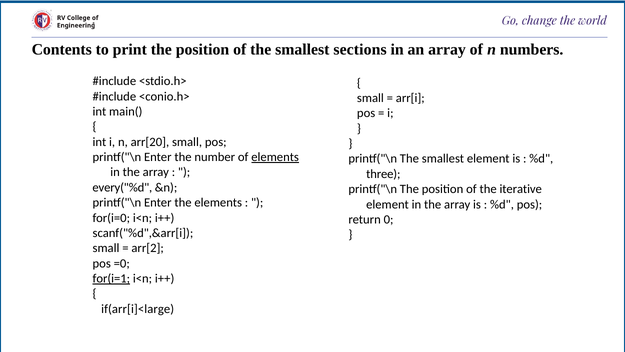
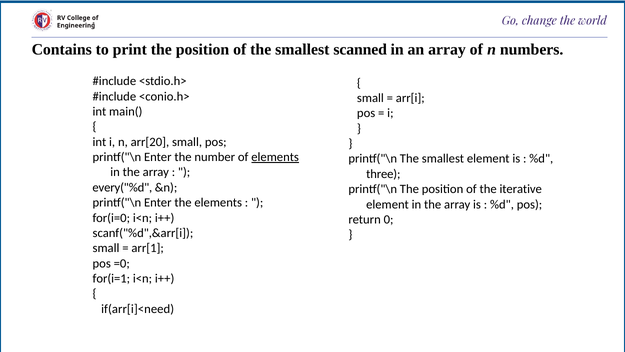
Contents: Contents -> Contains (62, 49)
sections: sections -> scanned (360, 49)
arr[2: arr[2 -> arr[1 (148, 248)
for(i=1 underline: present -> none (111, 278)
if(arr[i]<large: if(arr[i]<large -> if(arr[i]<need (138, 309)
